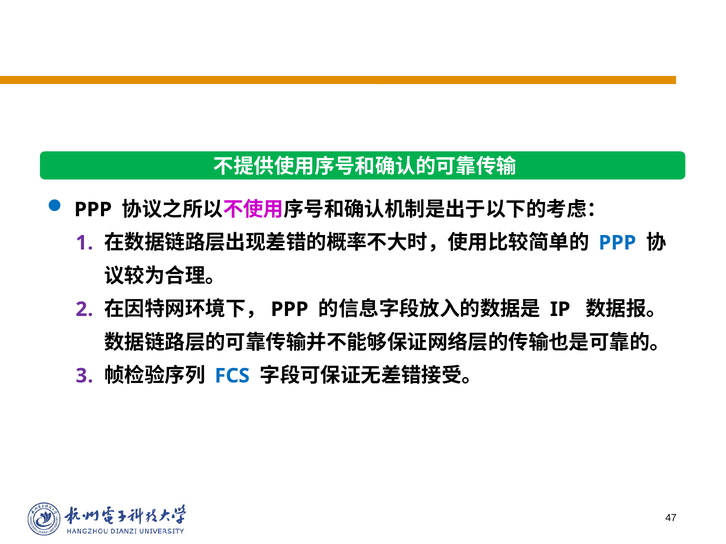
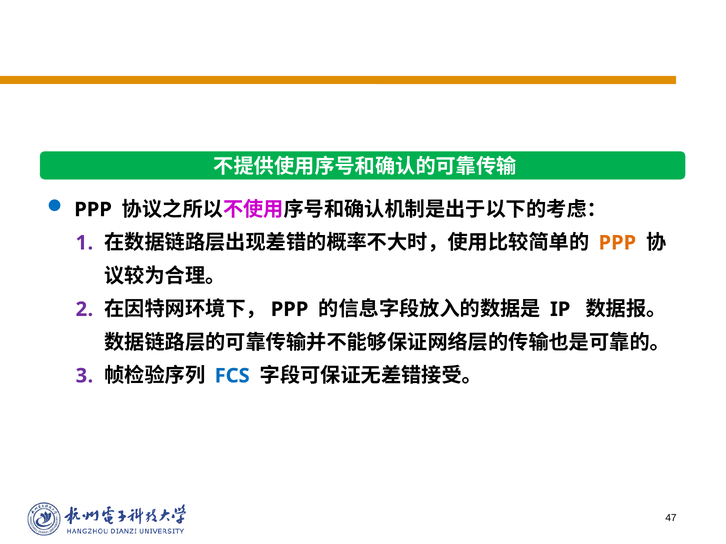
PPP colour: blue -> orange (617, 243)
